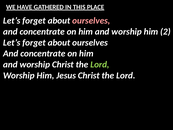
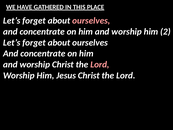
Lord colour: light green -> pink (100, 64)
